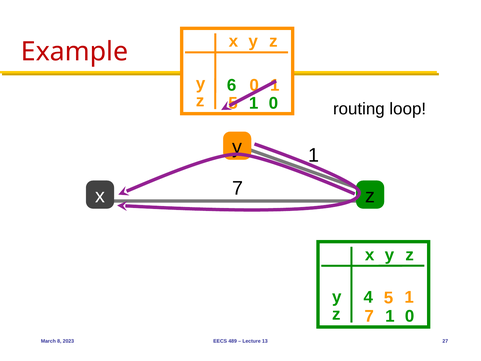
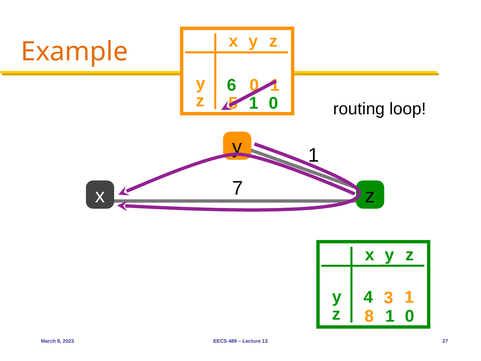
Example colour: red -> orange (75, 52)
4 5: 5 -> 3 (388, 298)
z 7: 7 -> 8 (369, 316)
